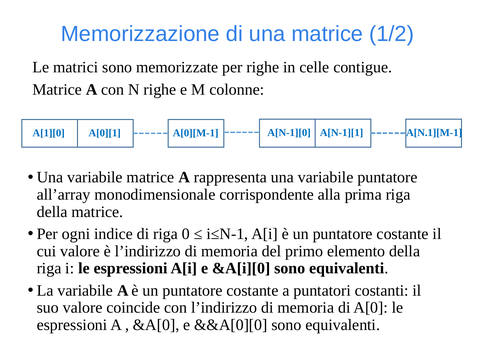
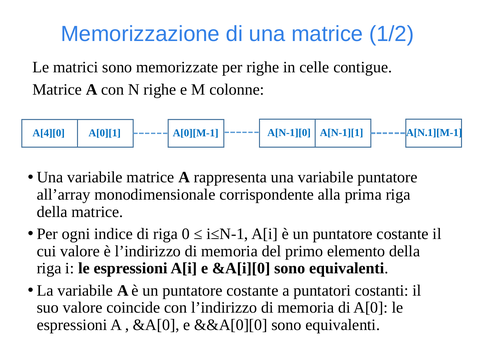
A[1][0: A[1][0 -> A[4][0 (49, 133)
